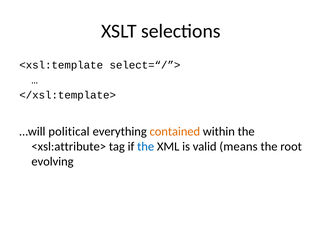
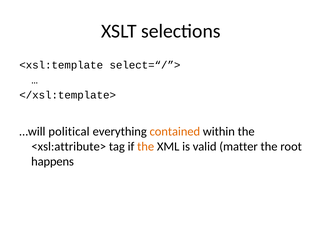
the colour: blue -> orange (146, 147)
means: means -> matter (239, 147)
evolving: evolving -> happens (53, 162)
